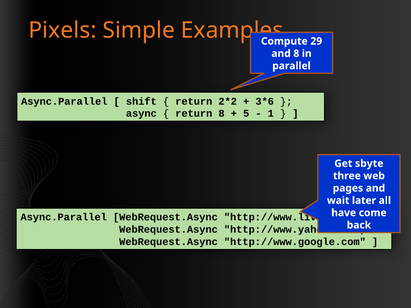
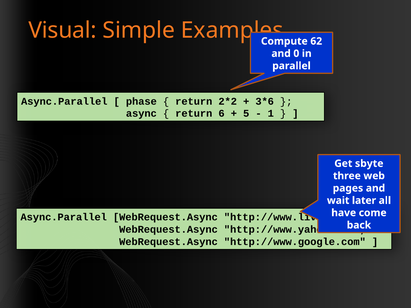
Pixels: Pixels -> Visual (63, 30)
29: 29 -> 62 (316, 41)
and 8: 8 -> 0 (296, 54)
shift: shift -> phase (141, 101)
return 8: 8 -> 6 (222, 114)
